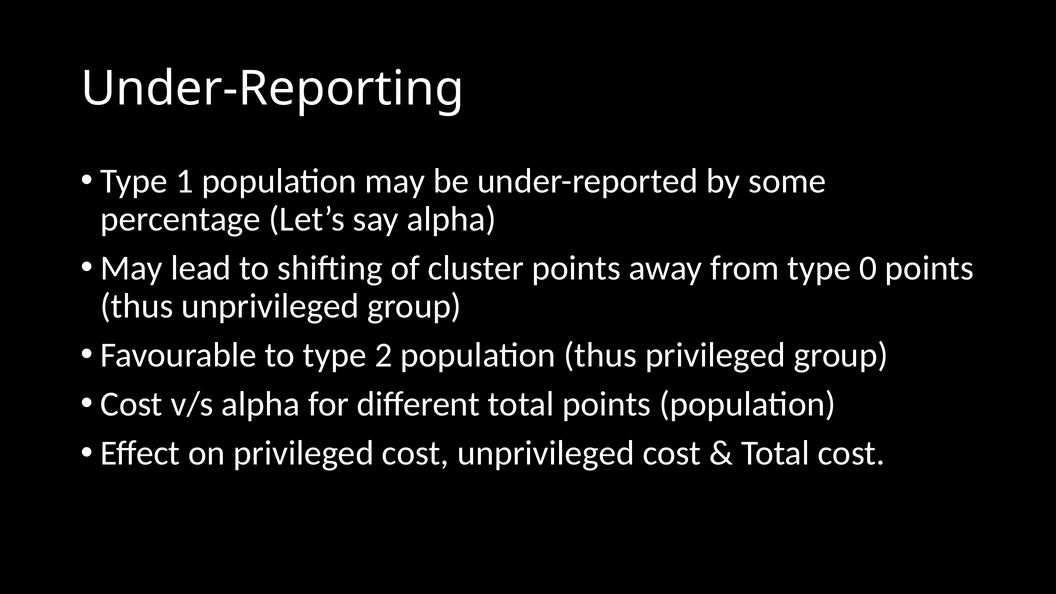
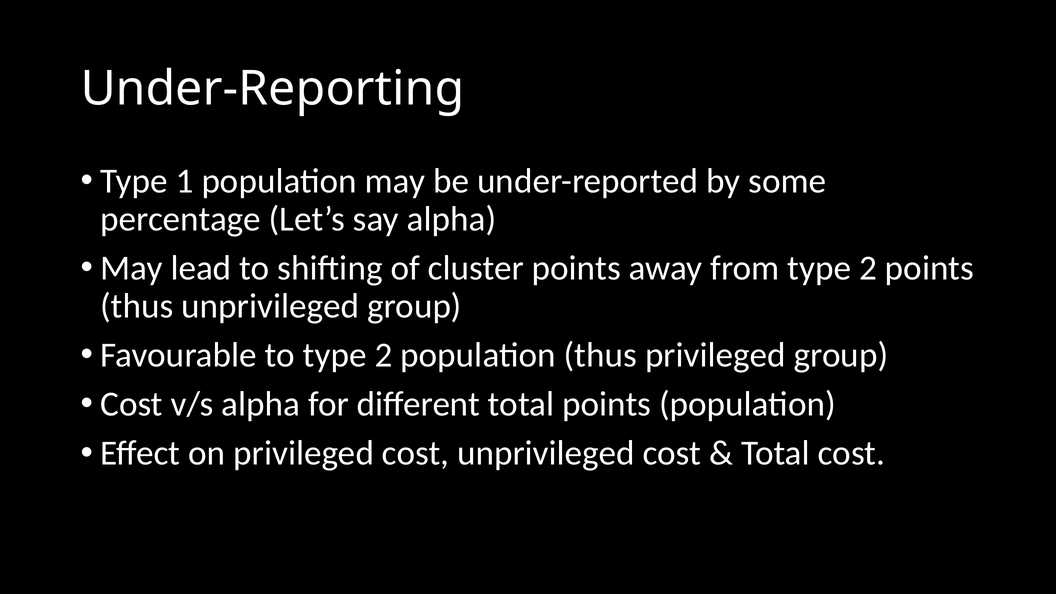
from type 0: 0 -> 2 (868, 268)
